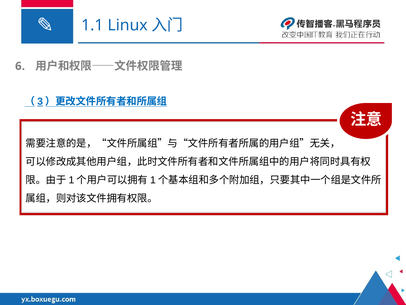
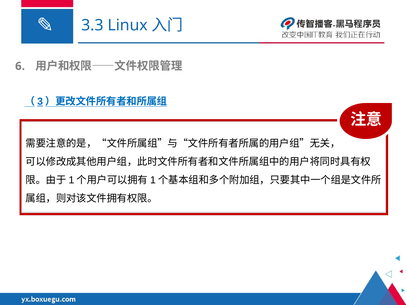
1.1: 1.1 -> 3.3 (92, 25)
